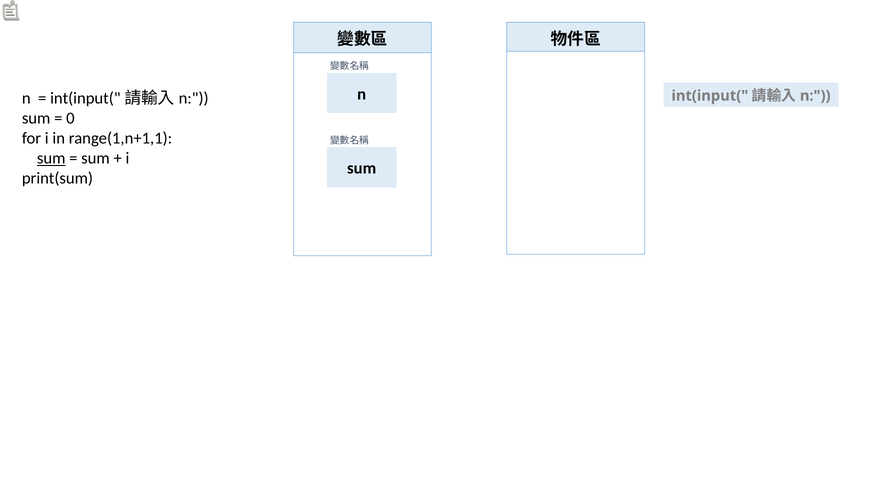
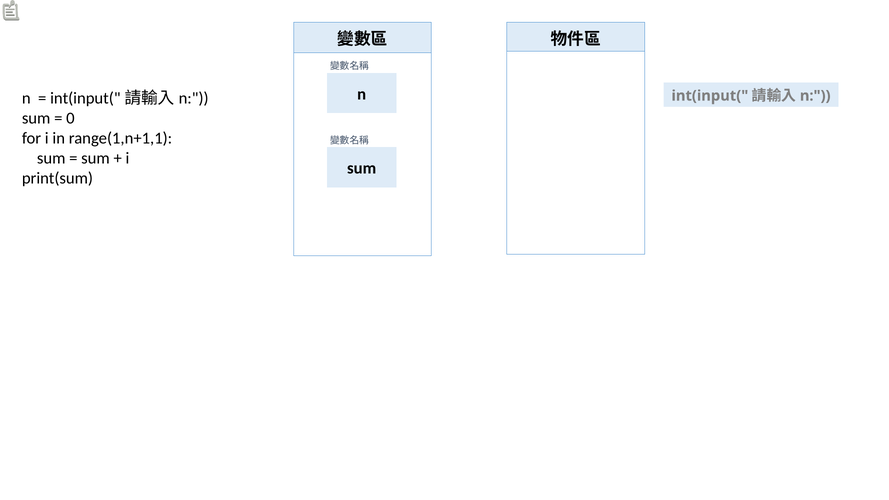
sum underline: present -> none (51, 158)
